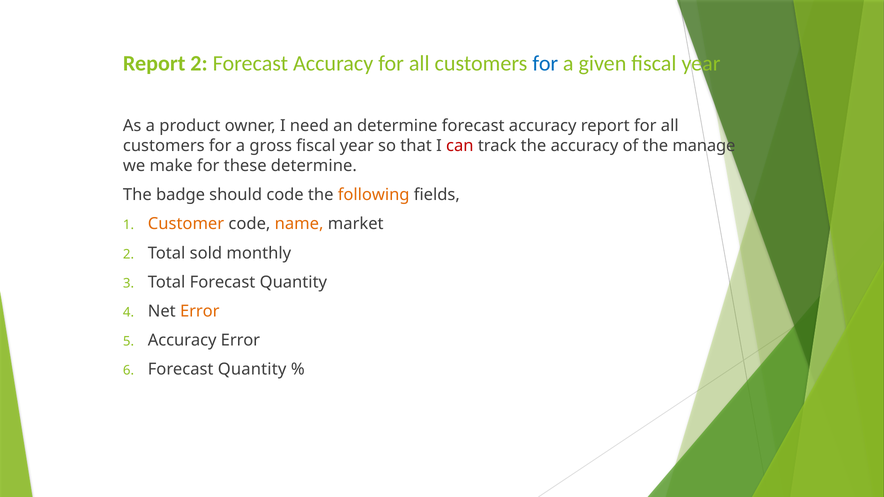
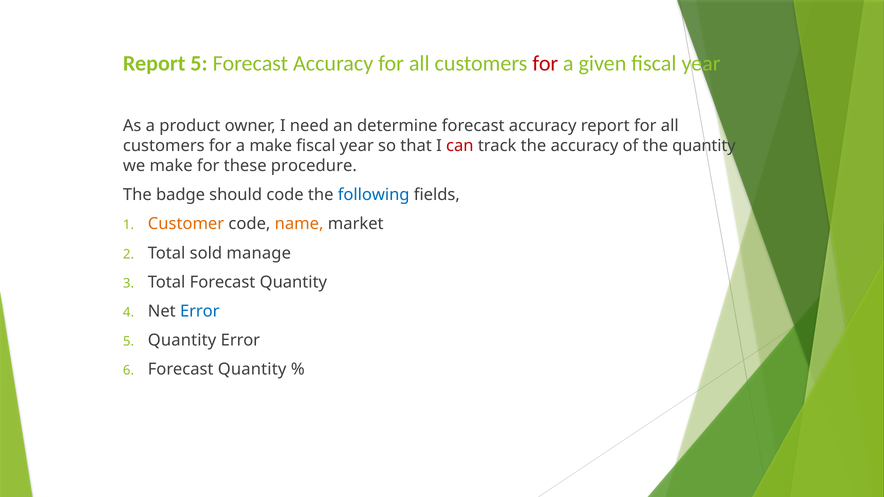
Report 2: 2 -> 5 (199, 63)
for colour: blue -> red (545, 63)
a gross: gross -> make (271, 146)
the manage: manage -> quantity (704, 146)
these determine: determine -> procedure (314, 166)
following colour: orange -> blue (374, 195)
monthly: monthly -> manage (259, 253)
Error colour: orange -> blue (200, 311)
Accuracy: Accuracy -> Quantity (182, 340)
